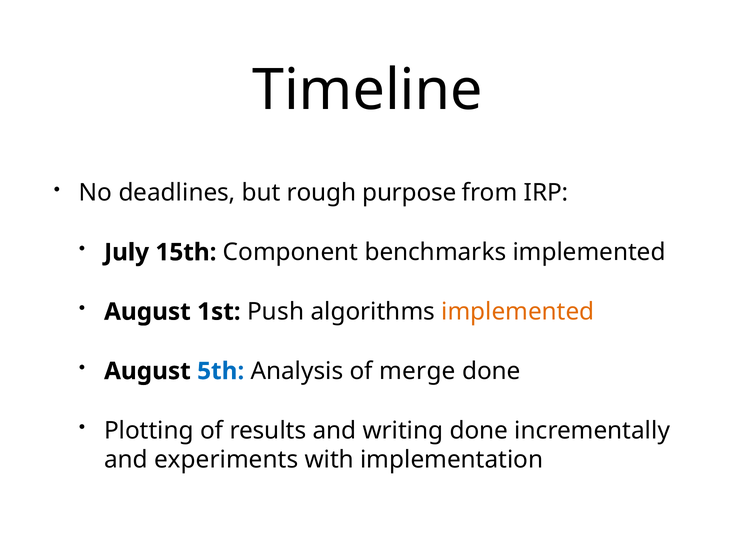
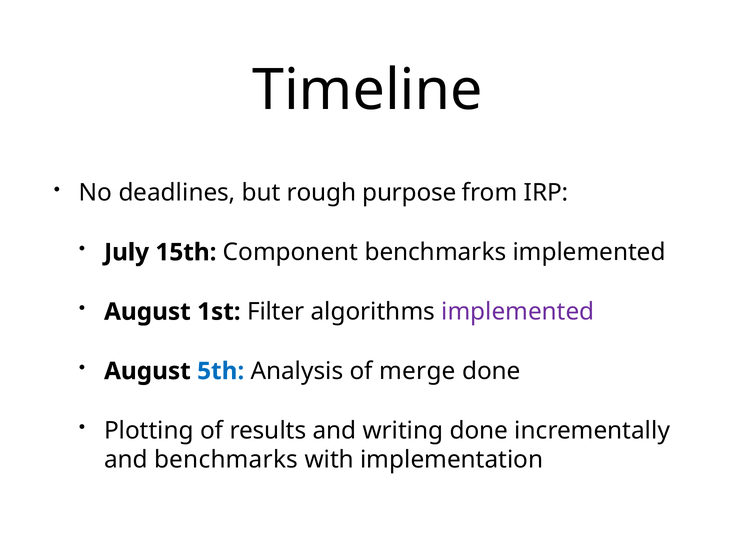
Push: Push -> Filter (276, 312)
implemented colour: orange -> purple (518, 312)
and experiments: experiments -> benchmarks (226, 460)
